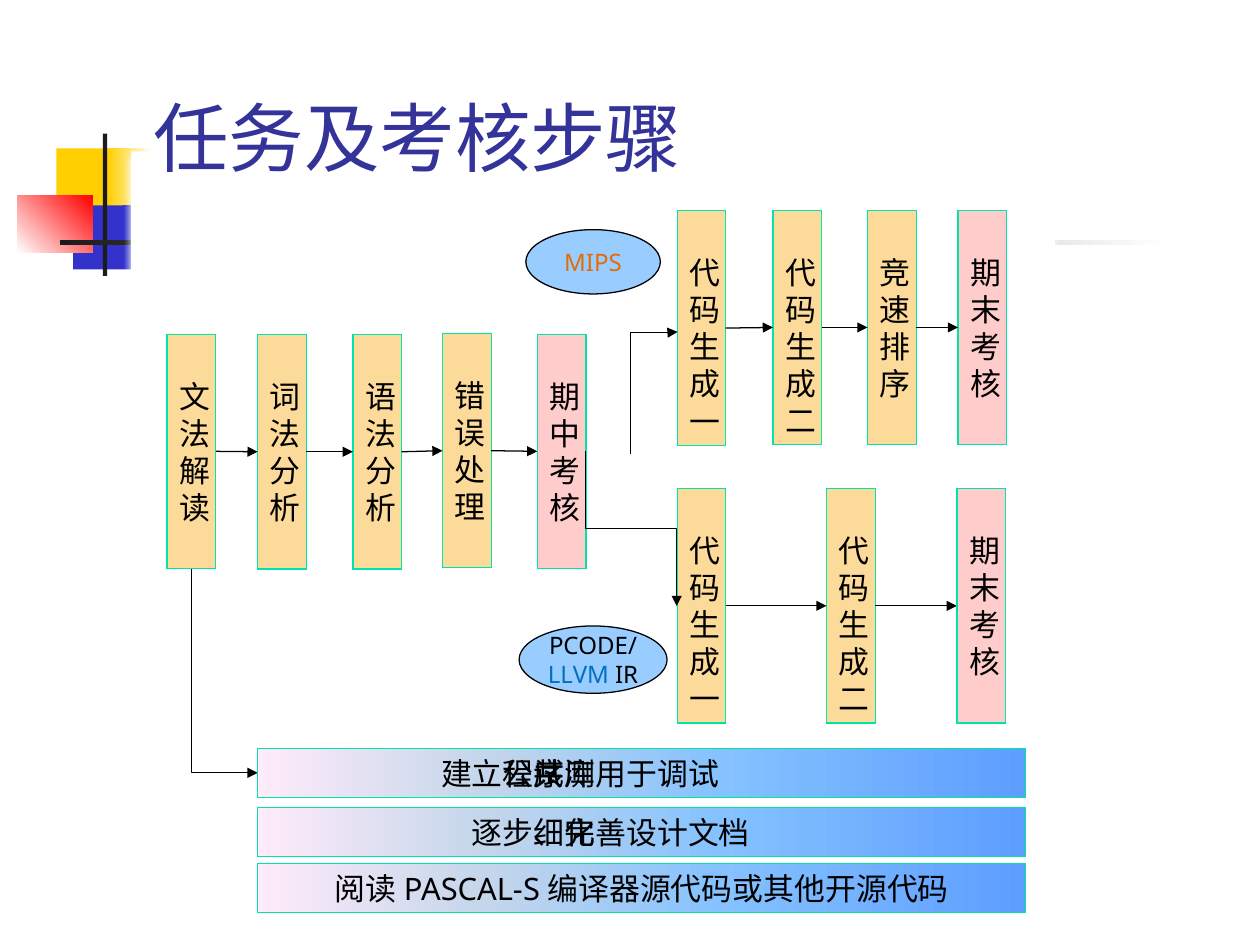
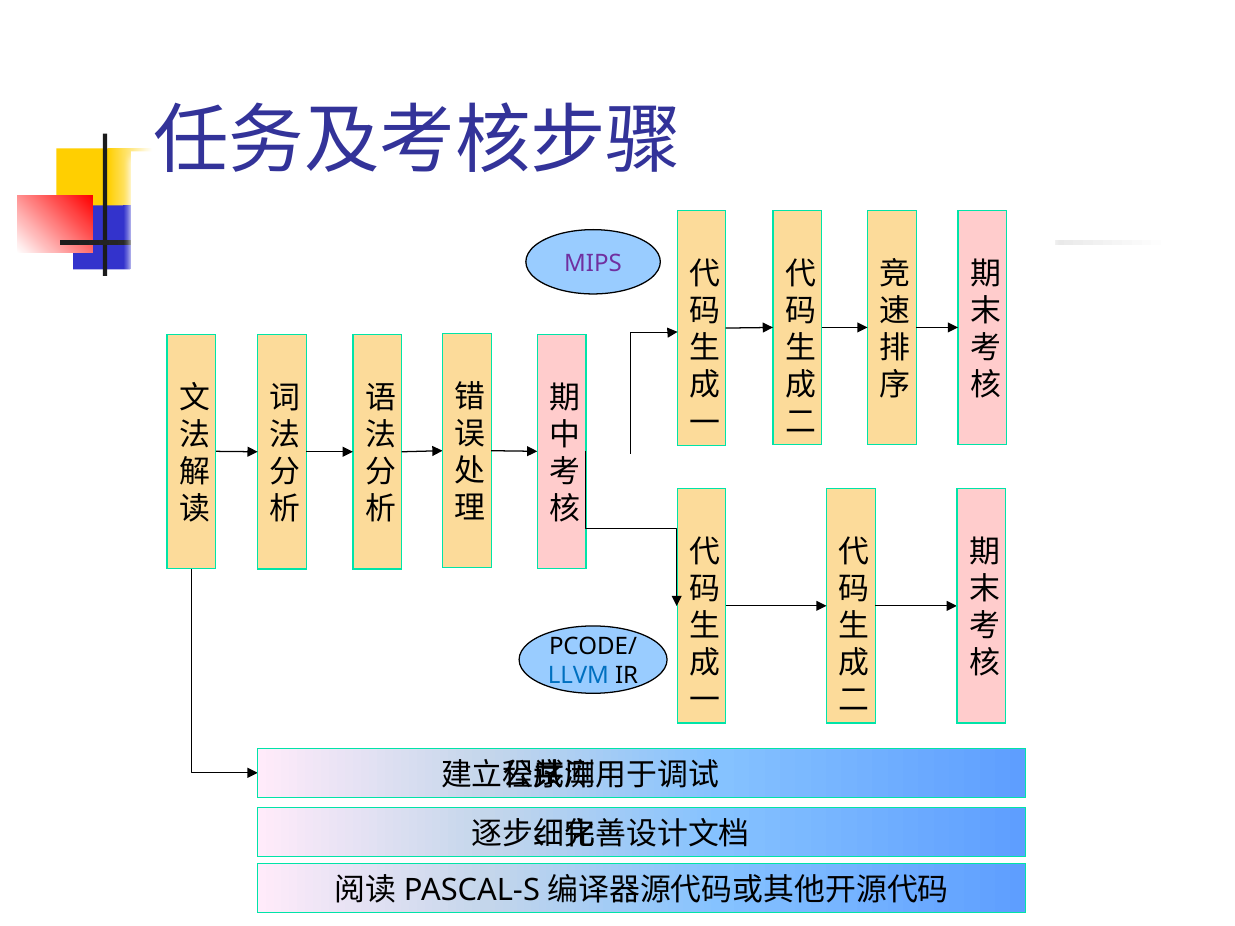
MIPS colour: orange -> purple (593, 263)
